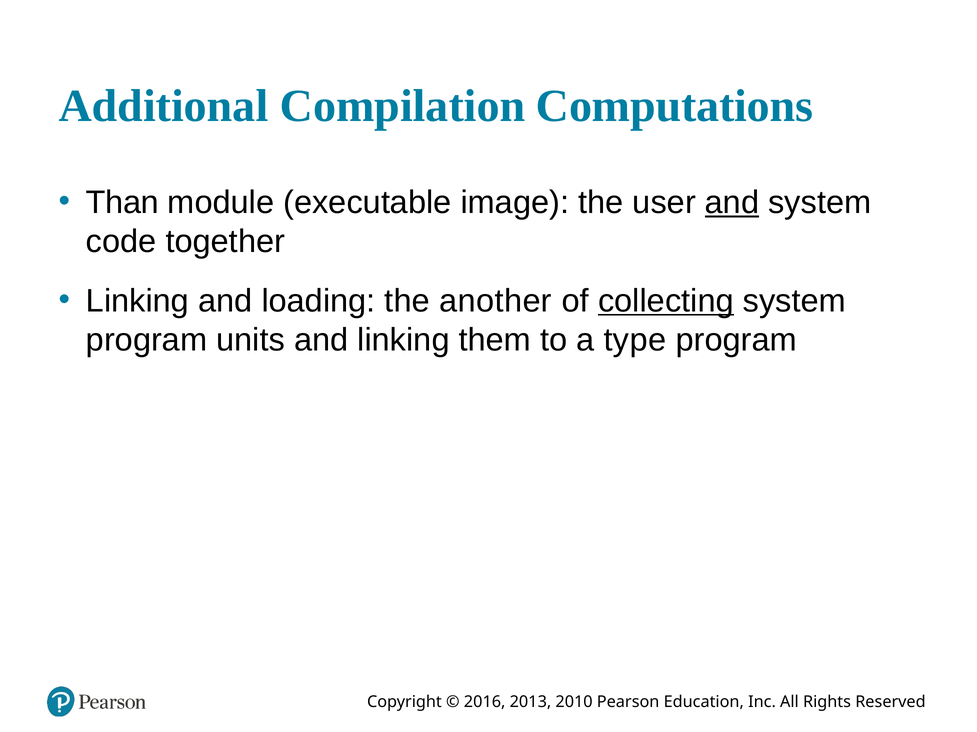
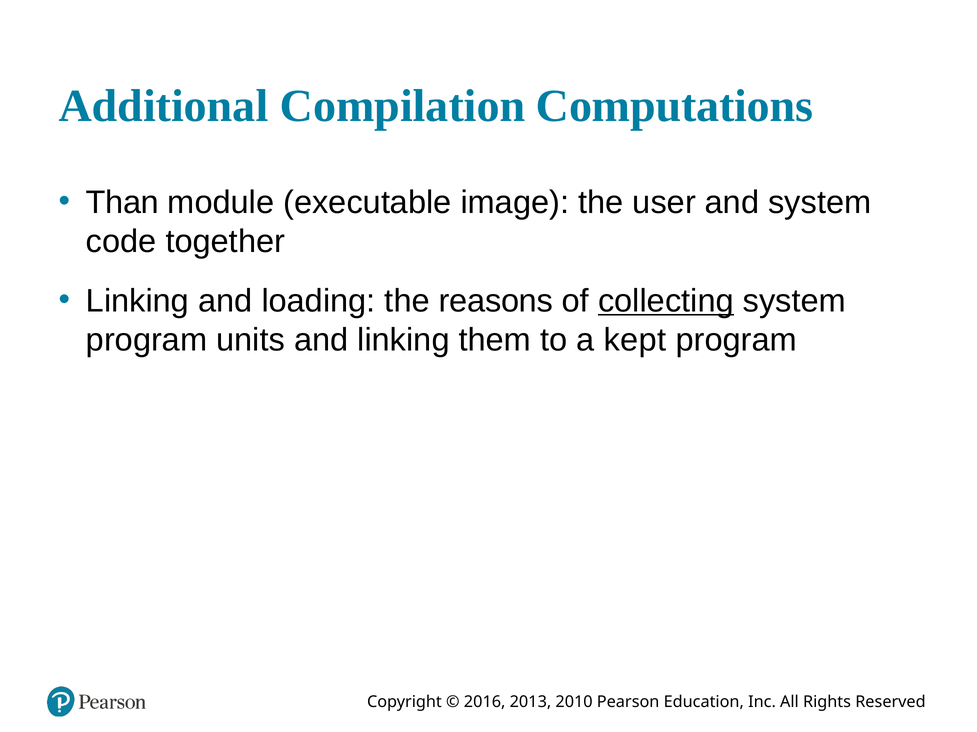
and underline: present -> none (732, 203)
another: another -> reasons (496, 301)
type: type -> kept (635, 340)
